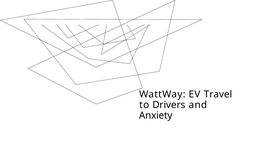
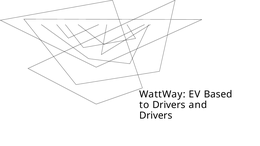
Travel: Travel -> Based (218, 95)
Anxiety: Anxiety -> Drivers (156, 116)
